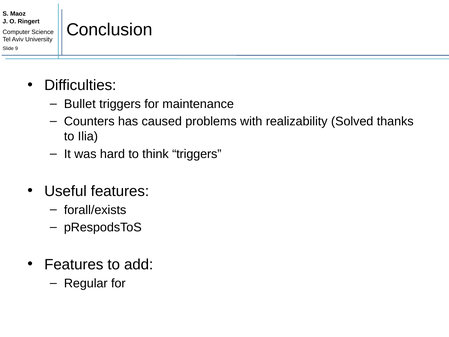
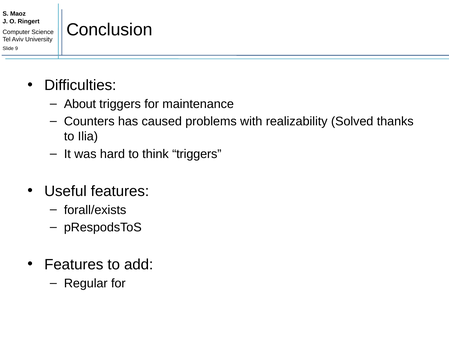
Bullet: Bullet -> About (80, 104)
